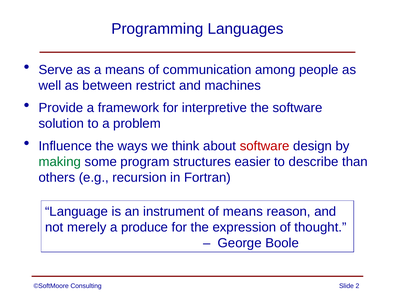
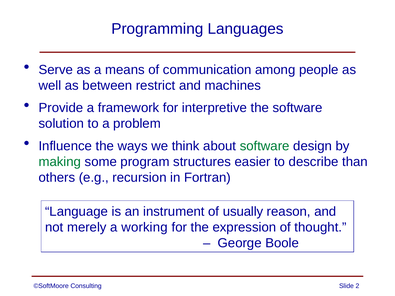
software colour: red -> green (265, 146)
of means: means -> usually (243, 212)
produce: produce -> working (144, 227)
